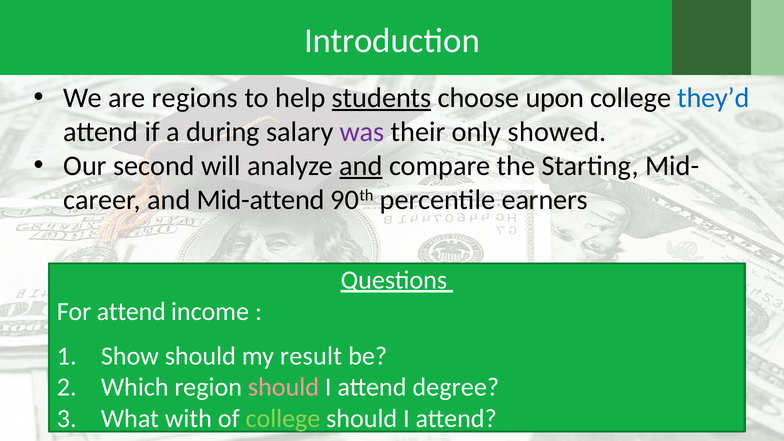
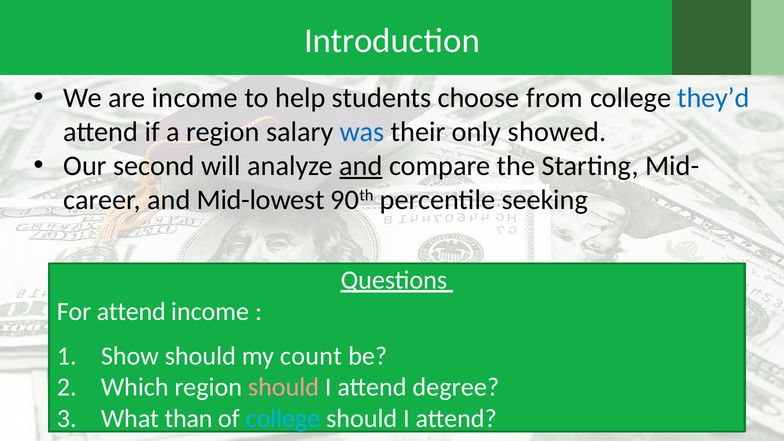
are regions: regions -> income (195, 98)
students underline: present -> none (382, 98)
upon: upon -> from (555, 98)
a during: during -> region (223, 132)
was colour: purple -> blue (362, 132)
Mid-attend: Mid-attend -> Mid-lowest (261, 200)
earners: earners -> seeking (545, 200)
result: result -> count (311, 356)
with: with -> than (188, 419)
college colour: light green -> light blue (283, 419)
